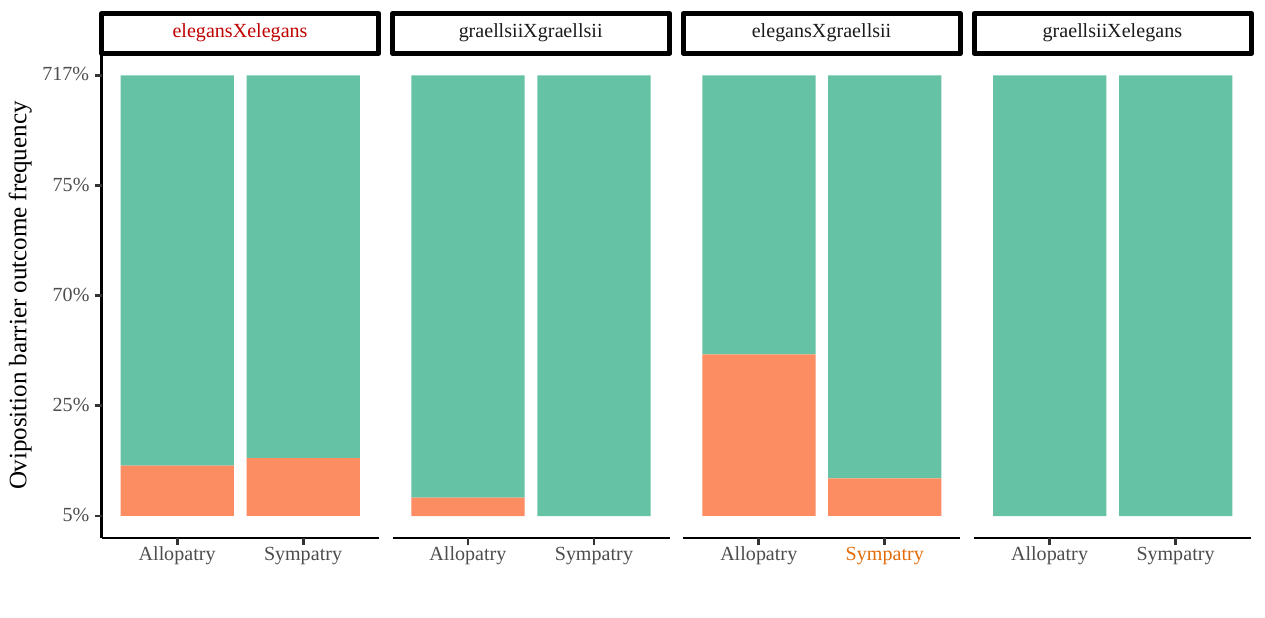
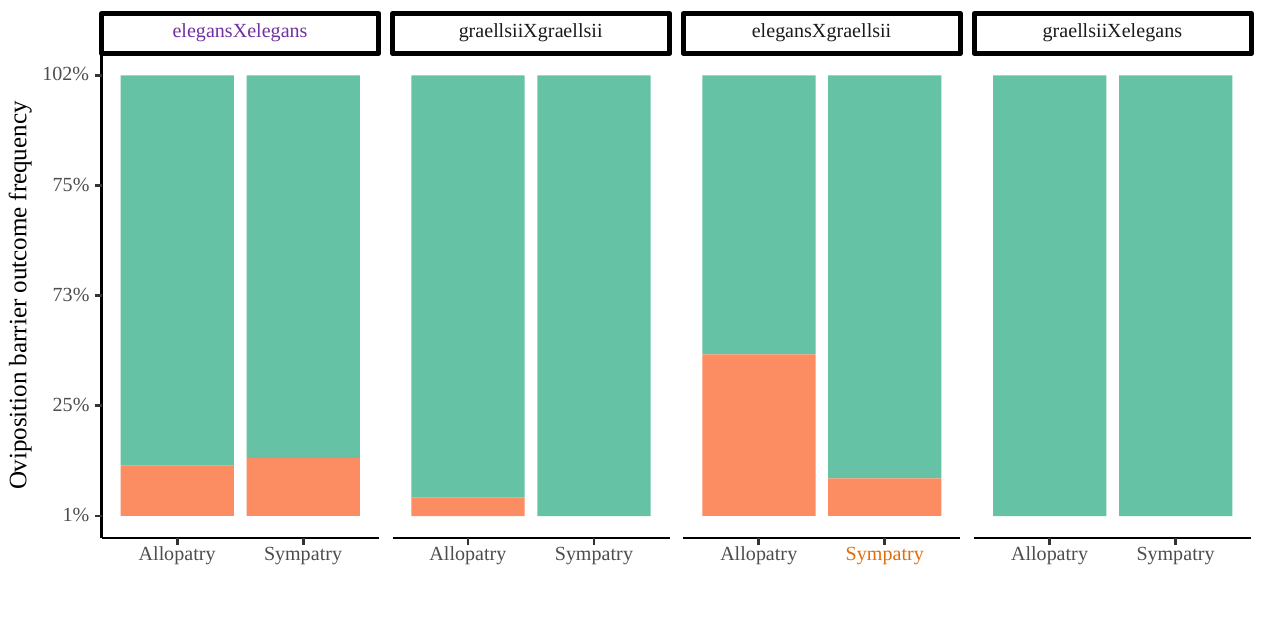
elegansXelegans colour: red -> purple (240, 30)
717%: 717% -> 102% (66, 74)
70%: 70% -> 73% (71, 295)
5%: 5% -> 1% (76, 515)
